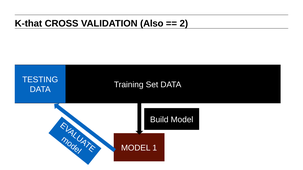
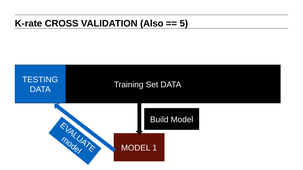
K-that: K-that -> K-rate (28, 24)
2: 2 -> 5 (184, 24)
